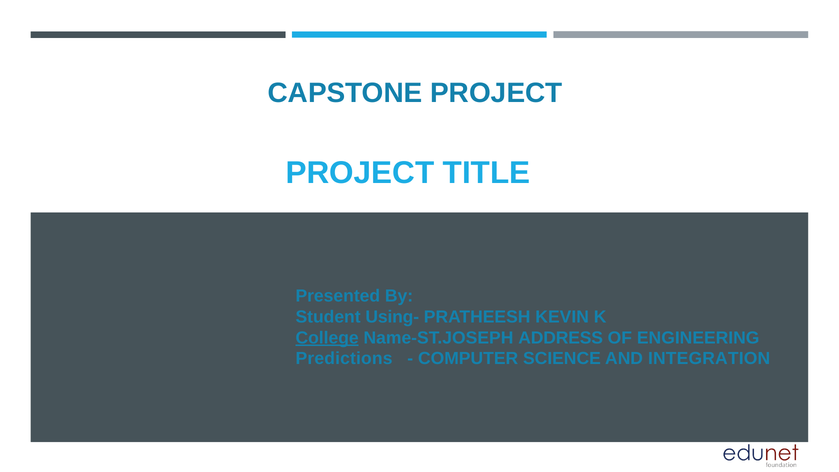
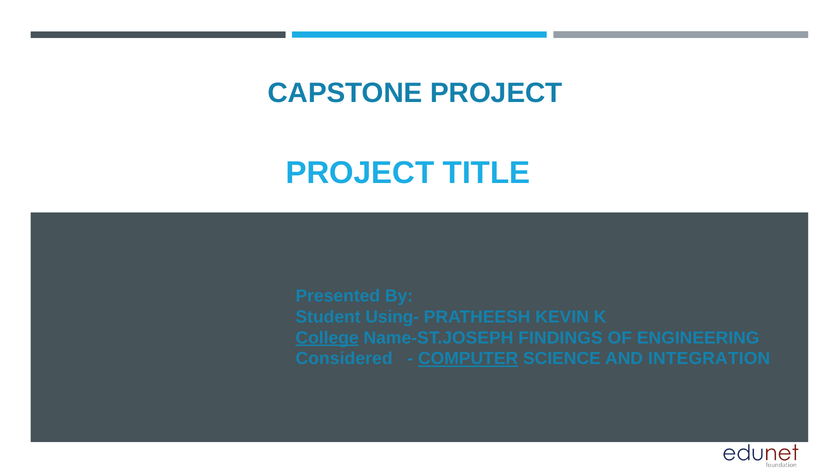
ADDRESS: ADDRESS -> FINDINGS (560, 338)
Predictions: Predictions -> Considered (344, 359)
COMPUTER underline: none -> present (468, 359)
